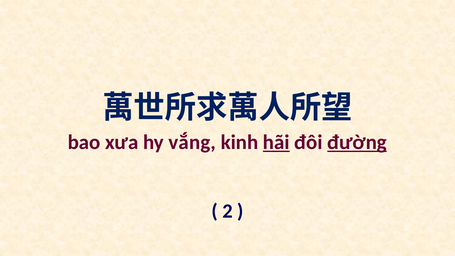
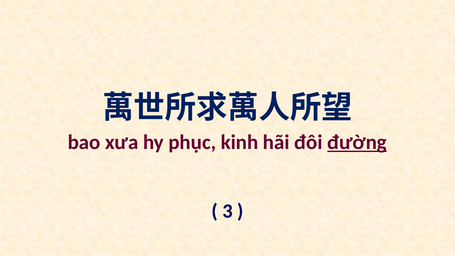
vắng: vắng -> phục (192, 142)
hãi underline: present -> none (276, 142)
2: 2 -> 3 (227, 211)
